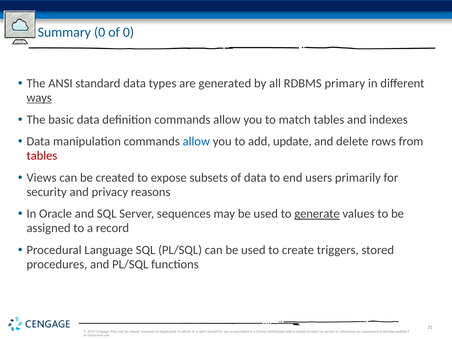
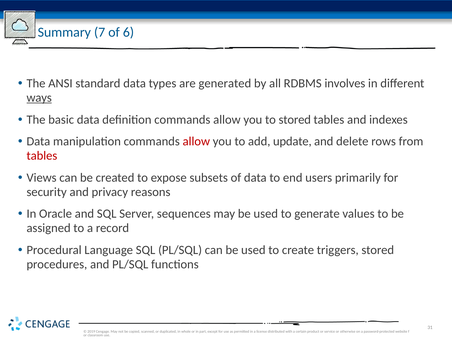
Summary 0: 0 -> 7 (100, 32)
of 0: 0 -> 6 (128, 32)
primary: primary -> involves (345, 83)
to match: match -> stored (295, 120)
allow colour: blue -> red (196, 141)
generate underline: present -> none (317, 214)
